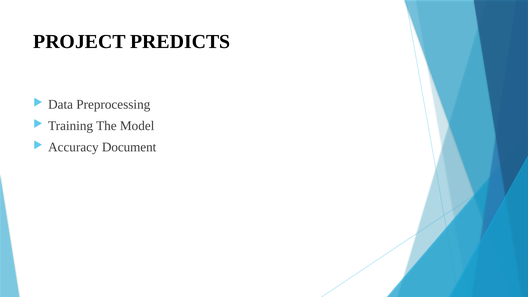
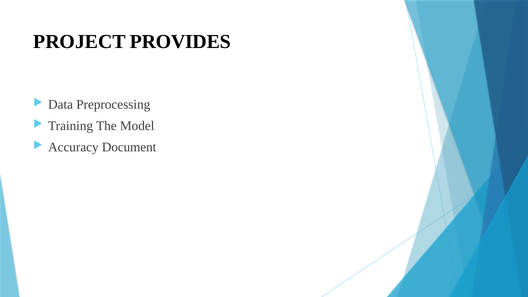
PREDICTS: PREDICTS -> PROVIDES (180, 42)
